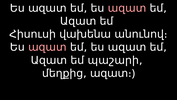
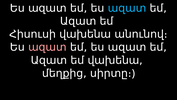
ազատ colour: pink -> light blue (127, 8)
եմ պաշարի: պաշարի -> վախենա (115, 60)
ազատ։: ազատ։ -> սիրտը։ (111, 73)
